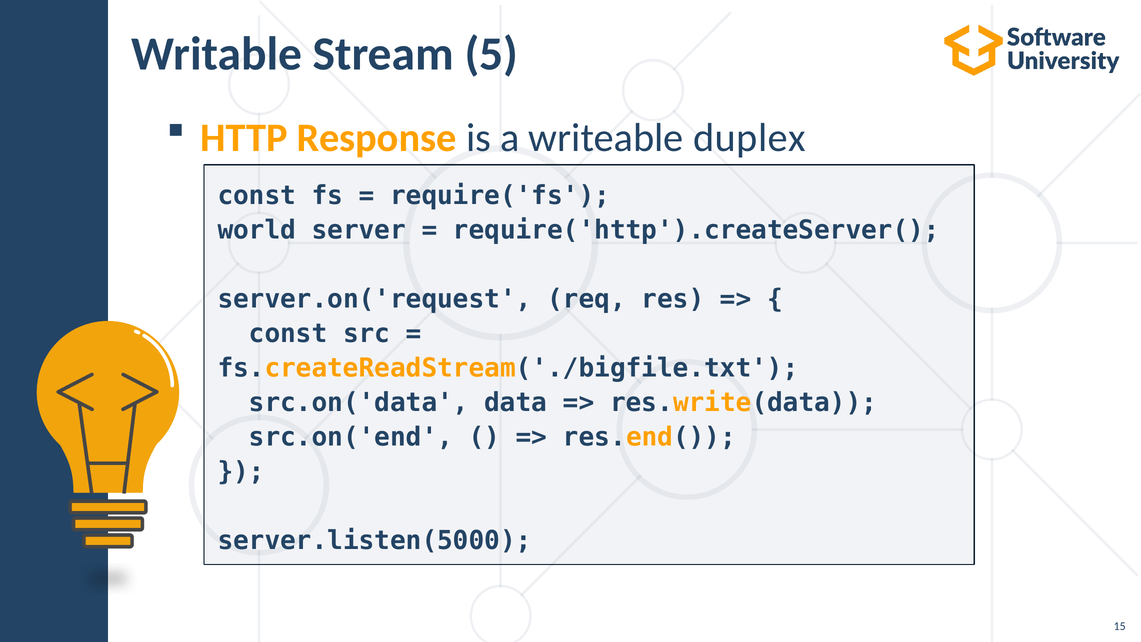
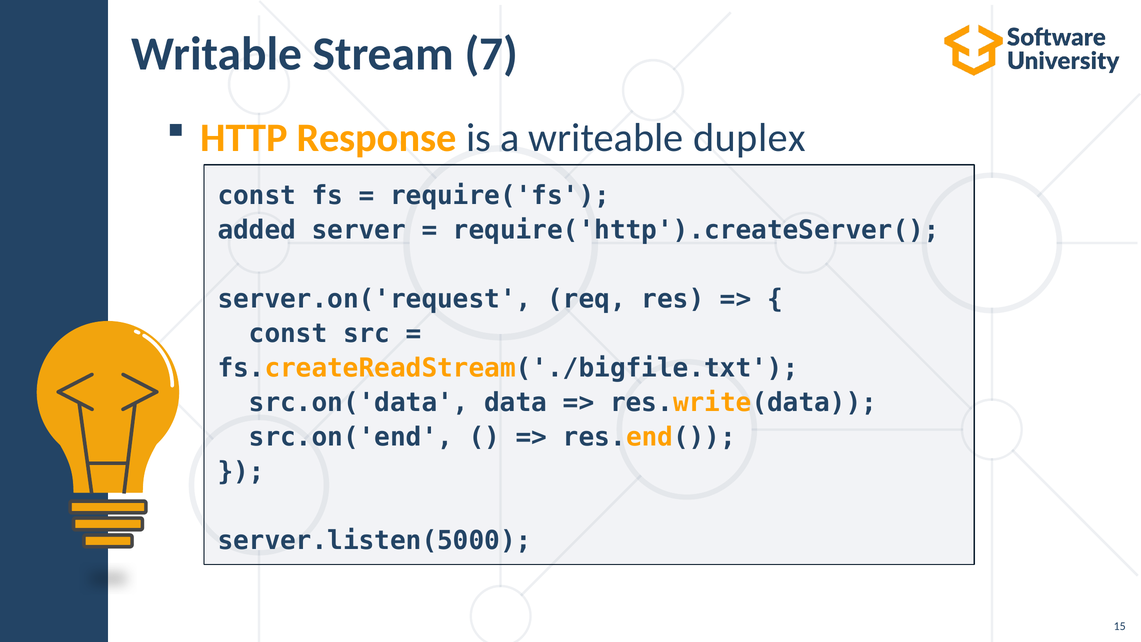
5: 5 -> 7 (491, 54)
world: world -> added (257, 230)
